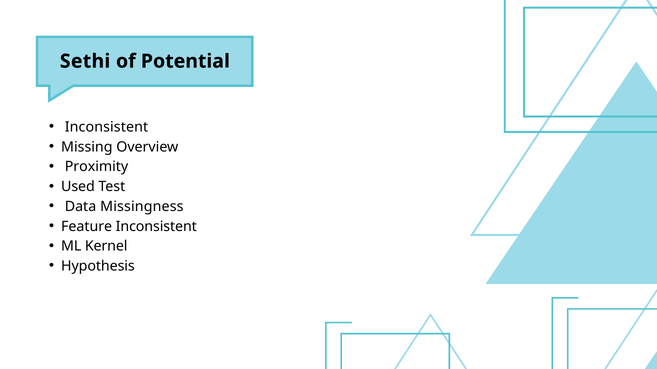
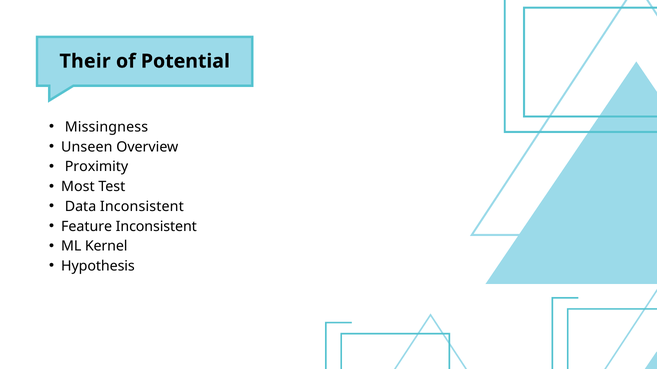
Sethi: Sethi -> Their (85, 61)
Inconsistent: Inconsistent -> Missingness (106, 127)
Missing: Missing -> Unseen (87, 147)
Used: Used -> Most (78, 187)
Data Missingness: Missingness -> Inconsistent (142, 207)
